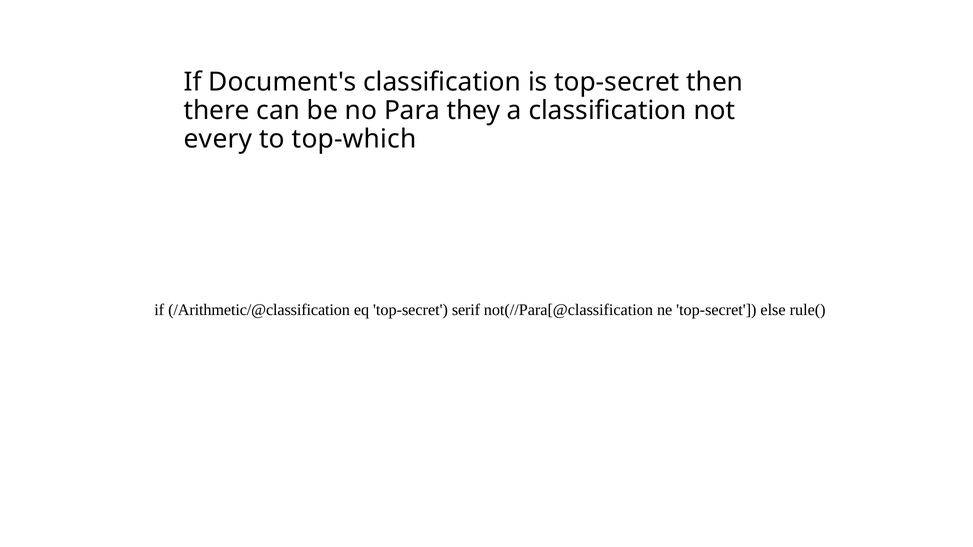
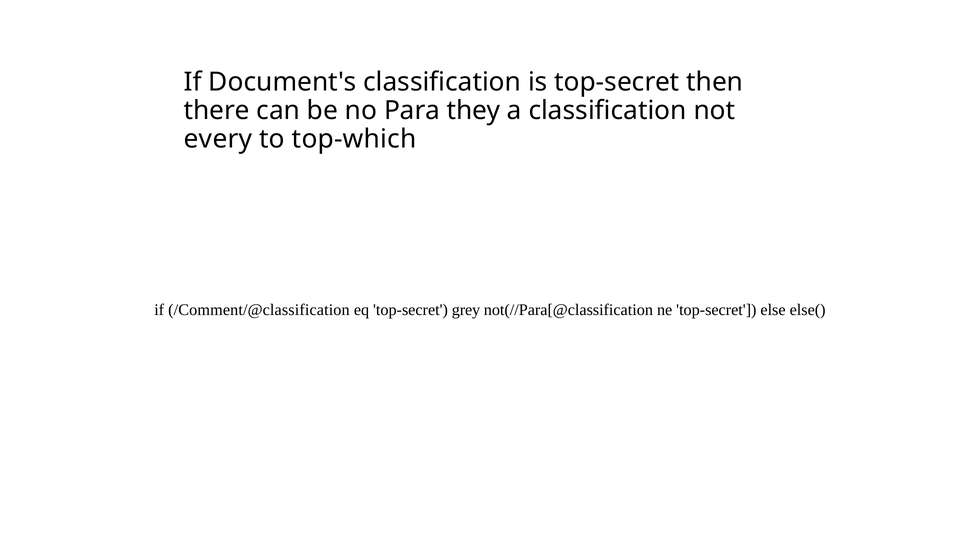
/Arithmetic/@classification: /Arithmetic/@classification -> /Comment/@classification (259, 310)
serif: serif -> grey (466, 310)
rule(: rule( -> else( (808, 310)
